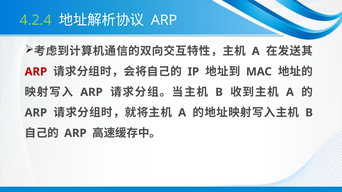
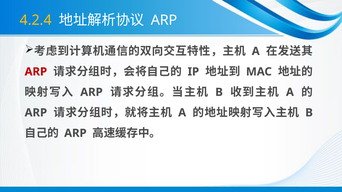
4.2.4 colour: light green -> yellow (36, 20)
